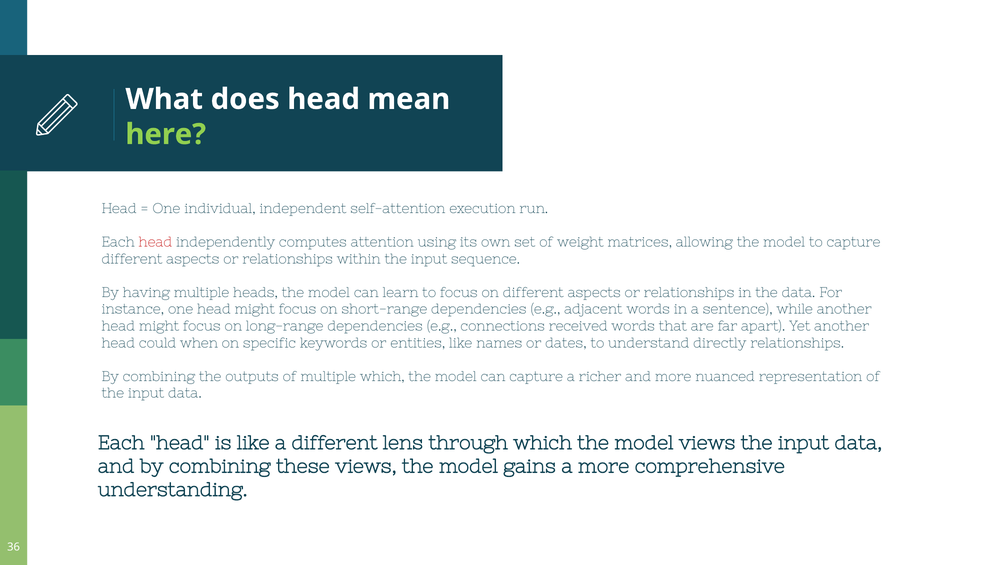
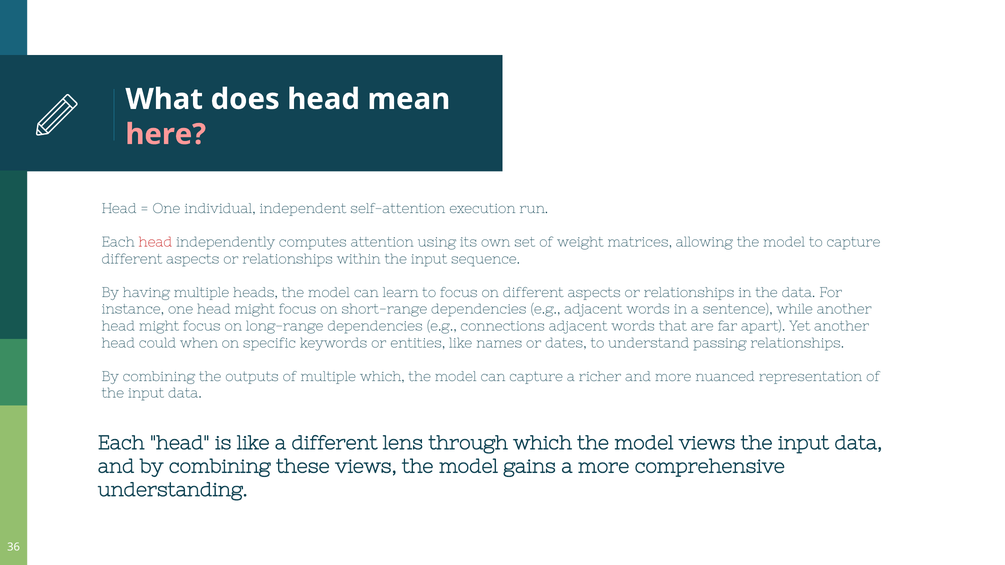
here colour: light green -> pink (166, 134)
connections received: received -> adjacent (578, 326)
directly: directly -> passing (720, 343)
